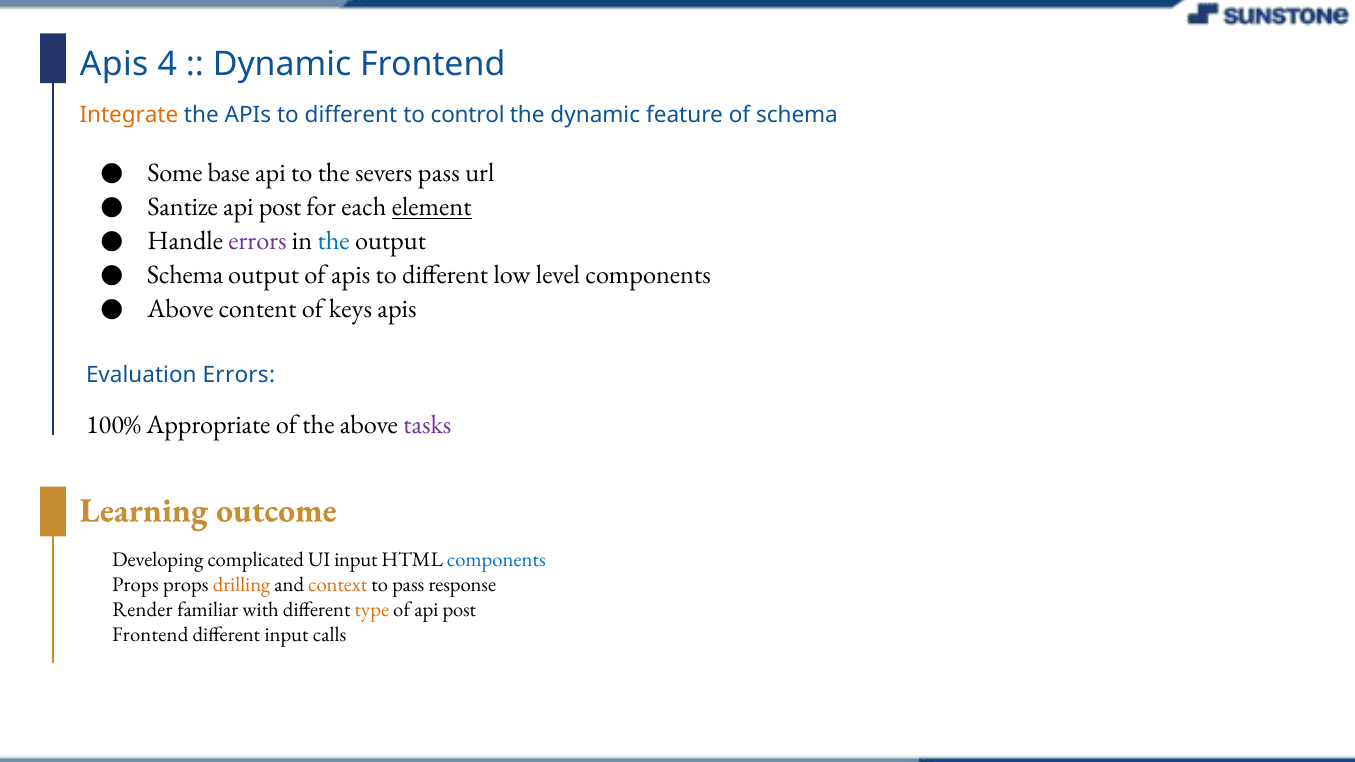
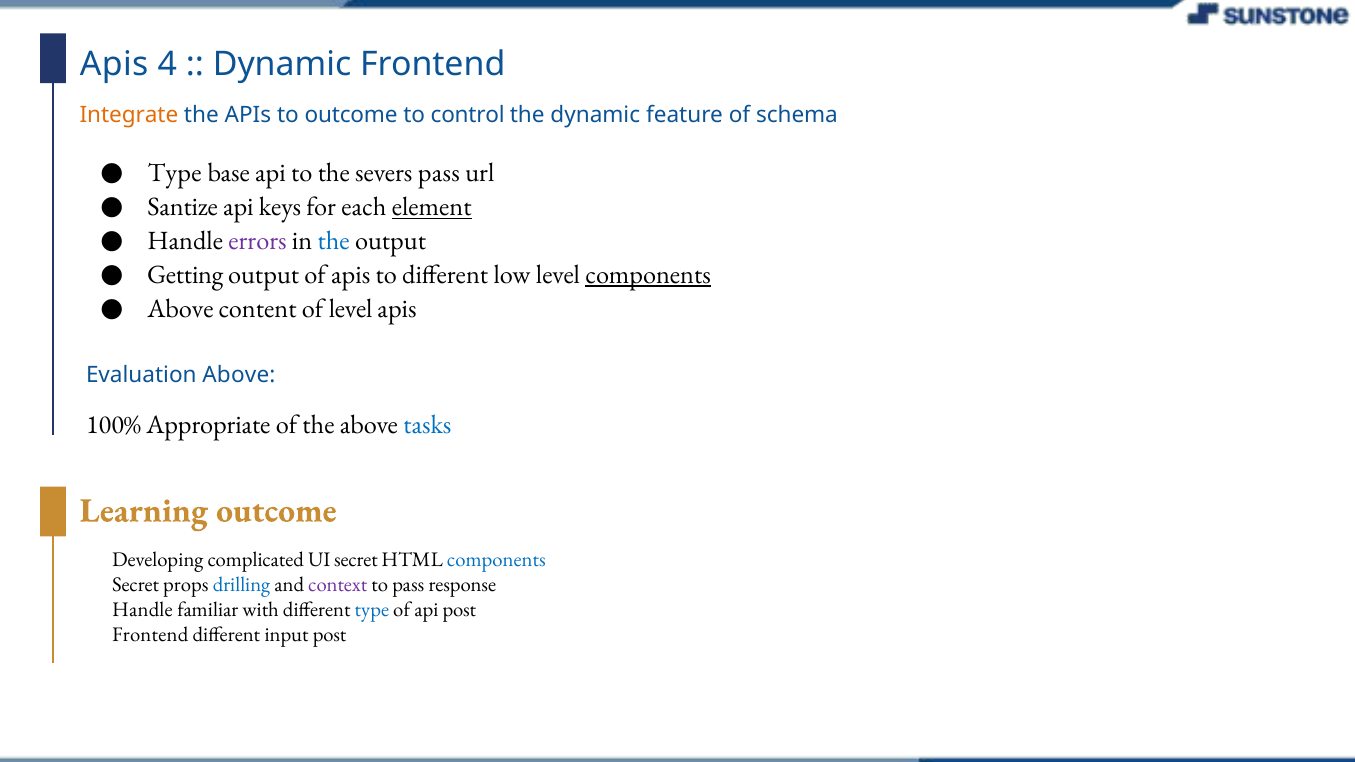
the APIs to different: different -> outcome (351, 115)
Some: Some -> Type (175, 173)
post: post -> keys (280, 207)
Schema: Schema -> Getting (185, 275)
components underline: none -> present (648, 275)
of keys: keys -> level (351, 309)
Evaluation Errors: Errors -> Above (239, 375)
tasks colour: purple -> blue (427, 425)
UI input: input -> secret (356, 560)
Props: Props -> Secret (136, 585)
drilling colour: orange -> blue (242, 585)
context colour: orange -> purple (338, 585)
Render: Render -> Handle (142, 610)
type colour: orange -> blue (372, 610)
input calls: calls -> post (330, 635)
